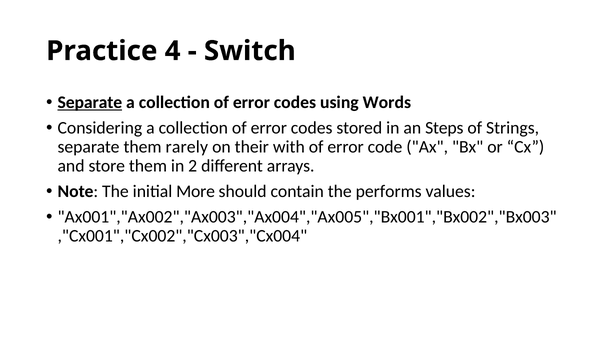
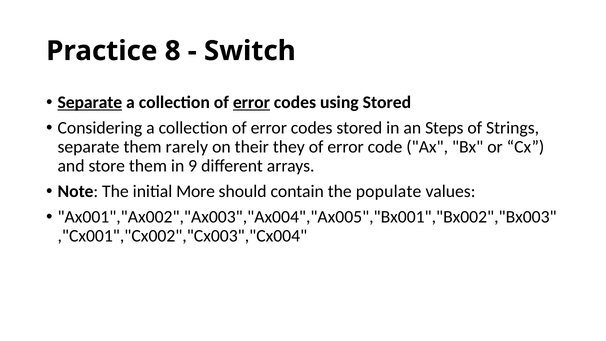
4: 4 -> 8 (173, 51)
error underline: none -> present (251, 102)
using Words: Words -> Stored (387, 102)
with: with -> they (289, 147)
2: 2 -> 9 (193, 166)
performs: performs -> populate (389, 191)
